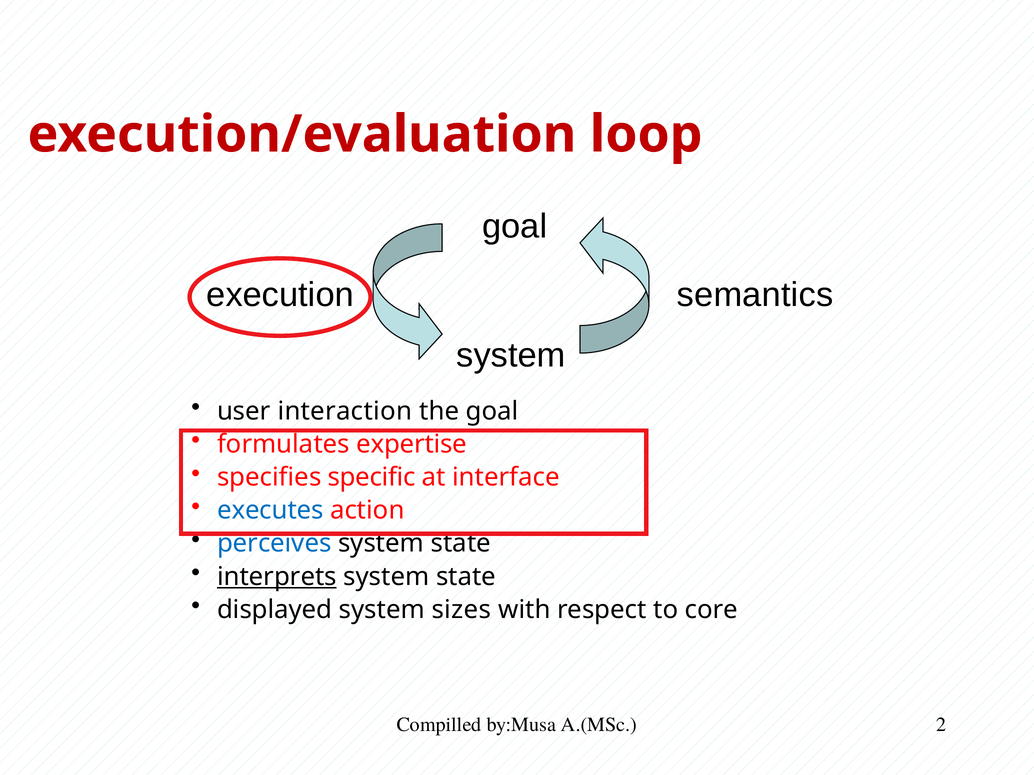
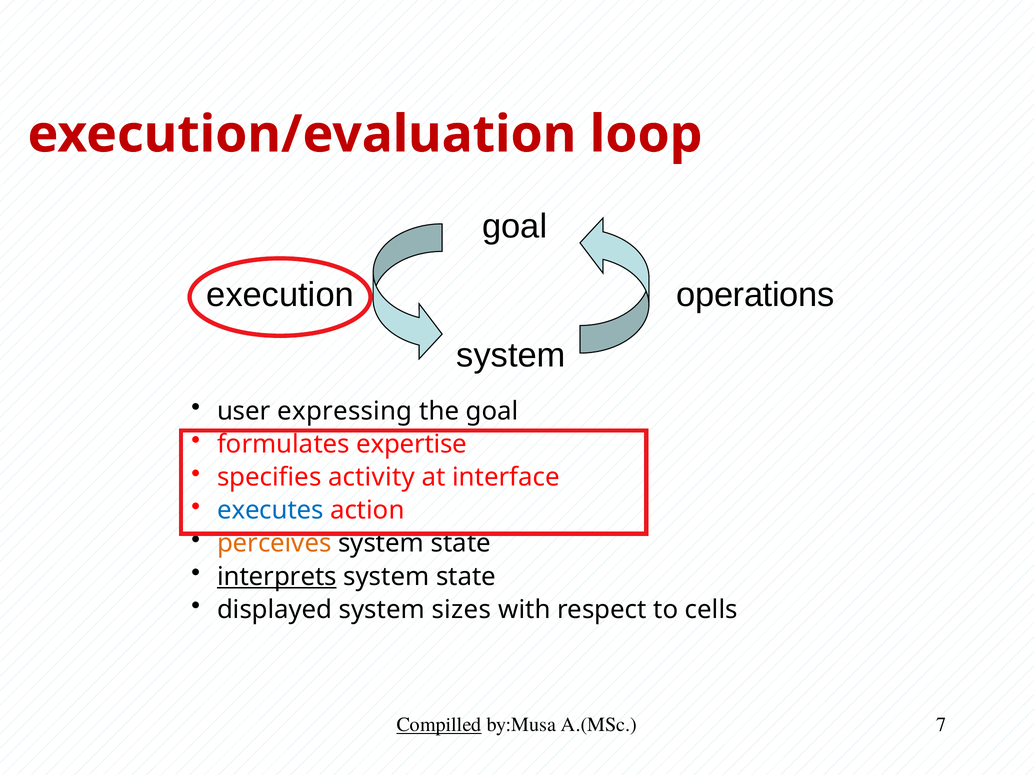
semantics: semantics -> operations (755, 295)
interaction: interaction -> expressing (345, 411)
specific: specific -> activity (371, 478)
perceives colour: blue -> orange (274, 544)
core: core -> cells (711, 610)
Compilled underline: none -> present (439, 725)
2: 2 -> 7 (941, 725)
